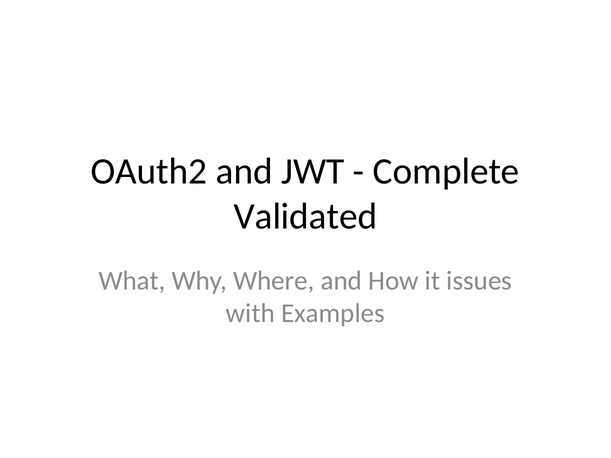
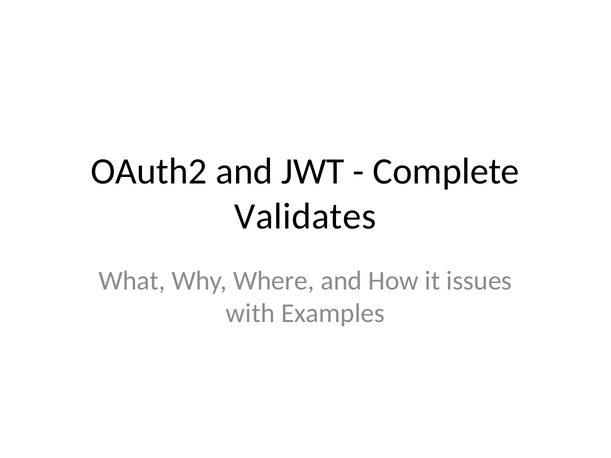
Validated: Validated -> Validates (305, 216)
